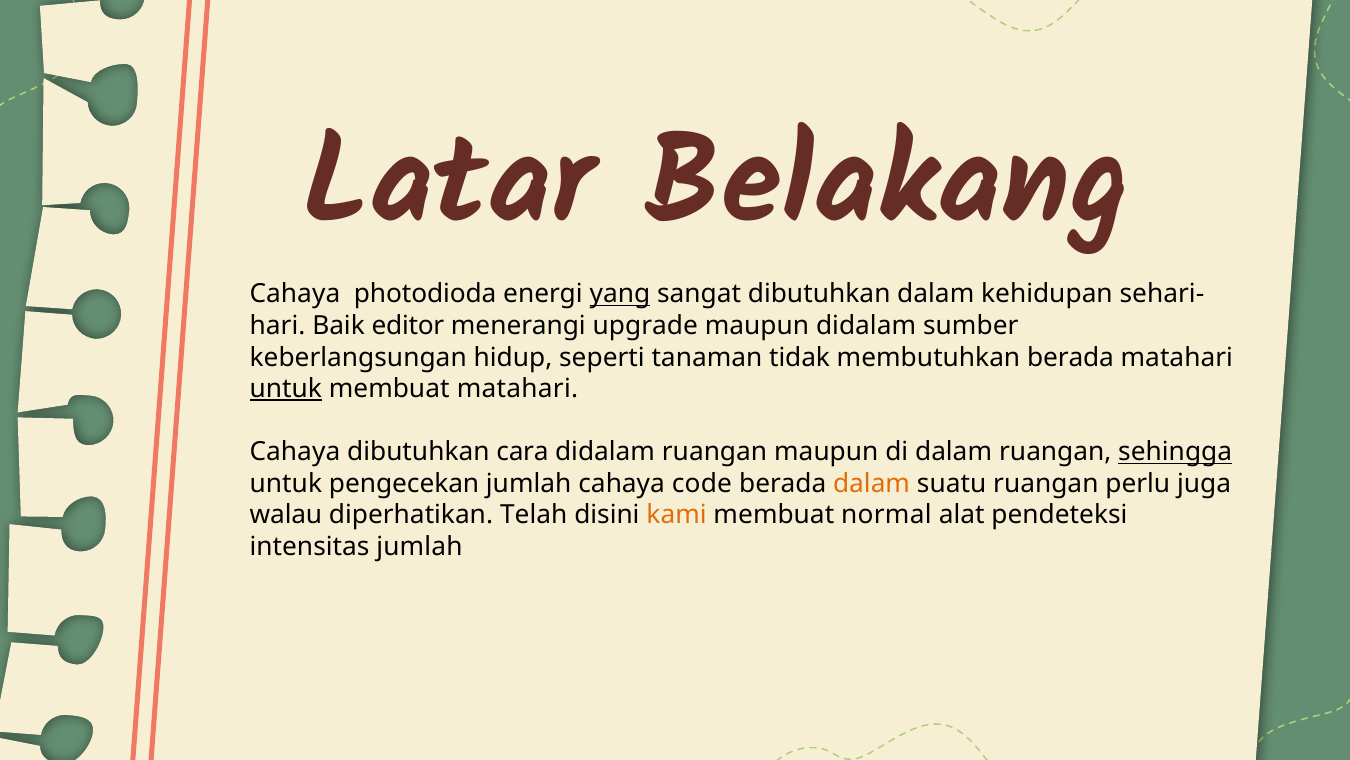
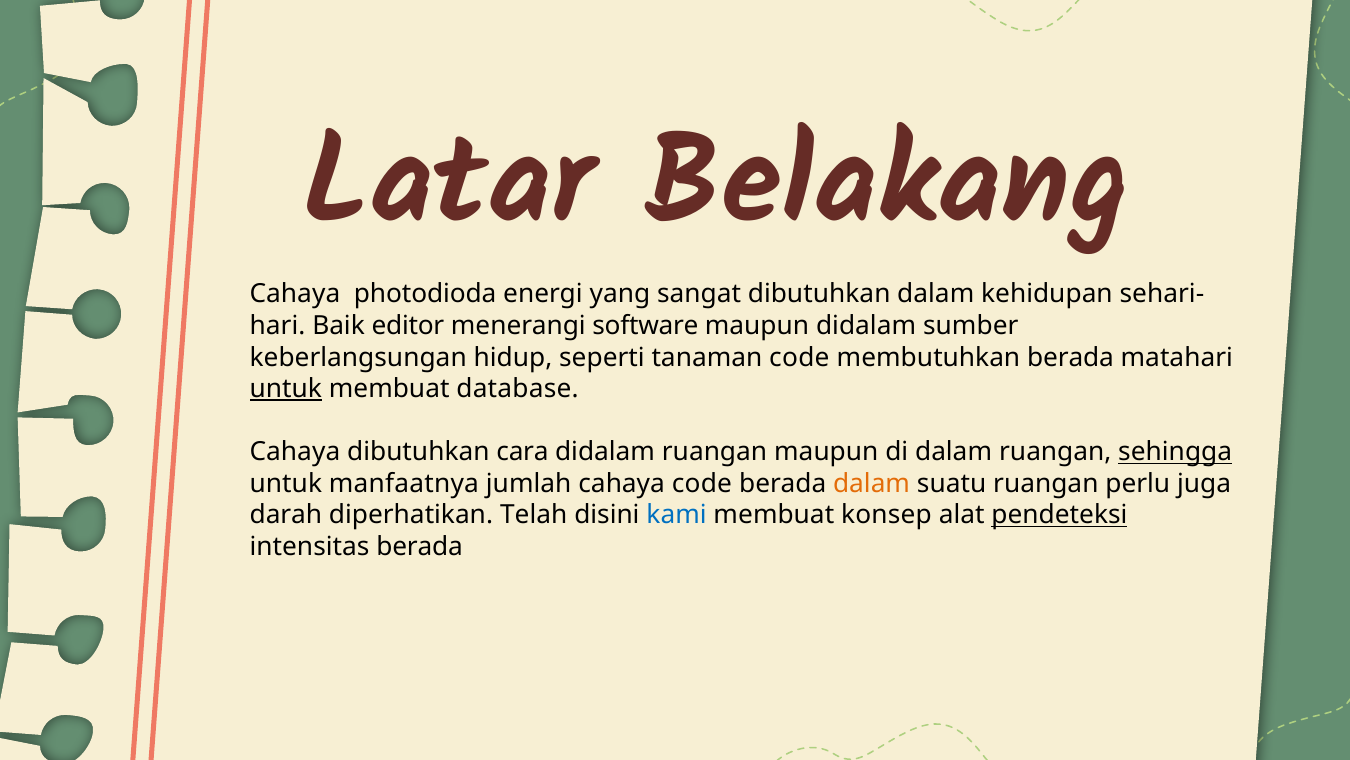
yang underline: present -> none (620, 294)
upgrade: upgrade -> software (645, 326)
tanaman tidak: tidak -> code (799, 357)
membuat matahari: matahari -> database (518, 389)
pengecekan: pengecekan -> manfaatnya (404, 483)
walau: walau -> darah (286, 515)
kami colour: orange -> blue (677, 515)
normal: normal -> konsep (886, 515)
pendeteksi underline: none -> present (1059, 515)
intensitas jumlah: jumlah -> berada (420, 546)
